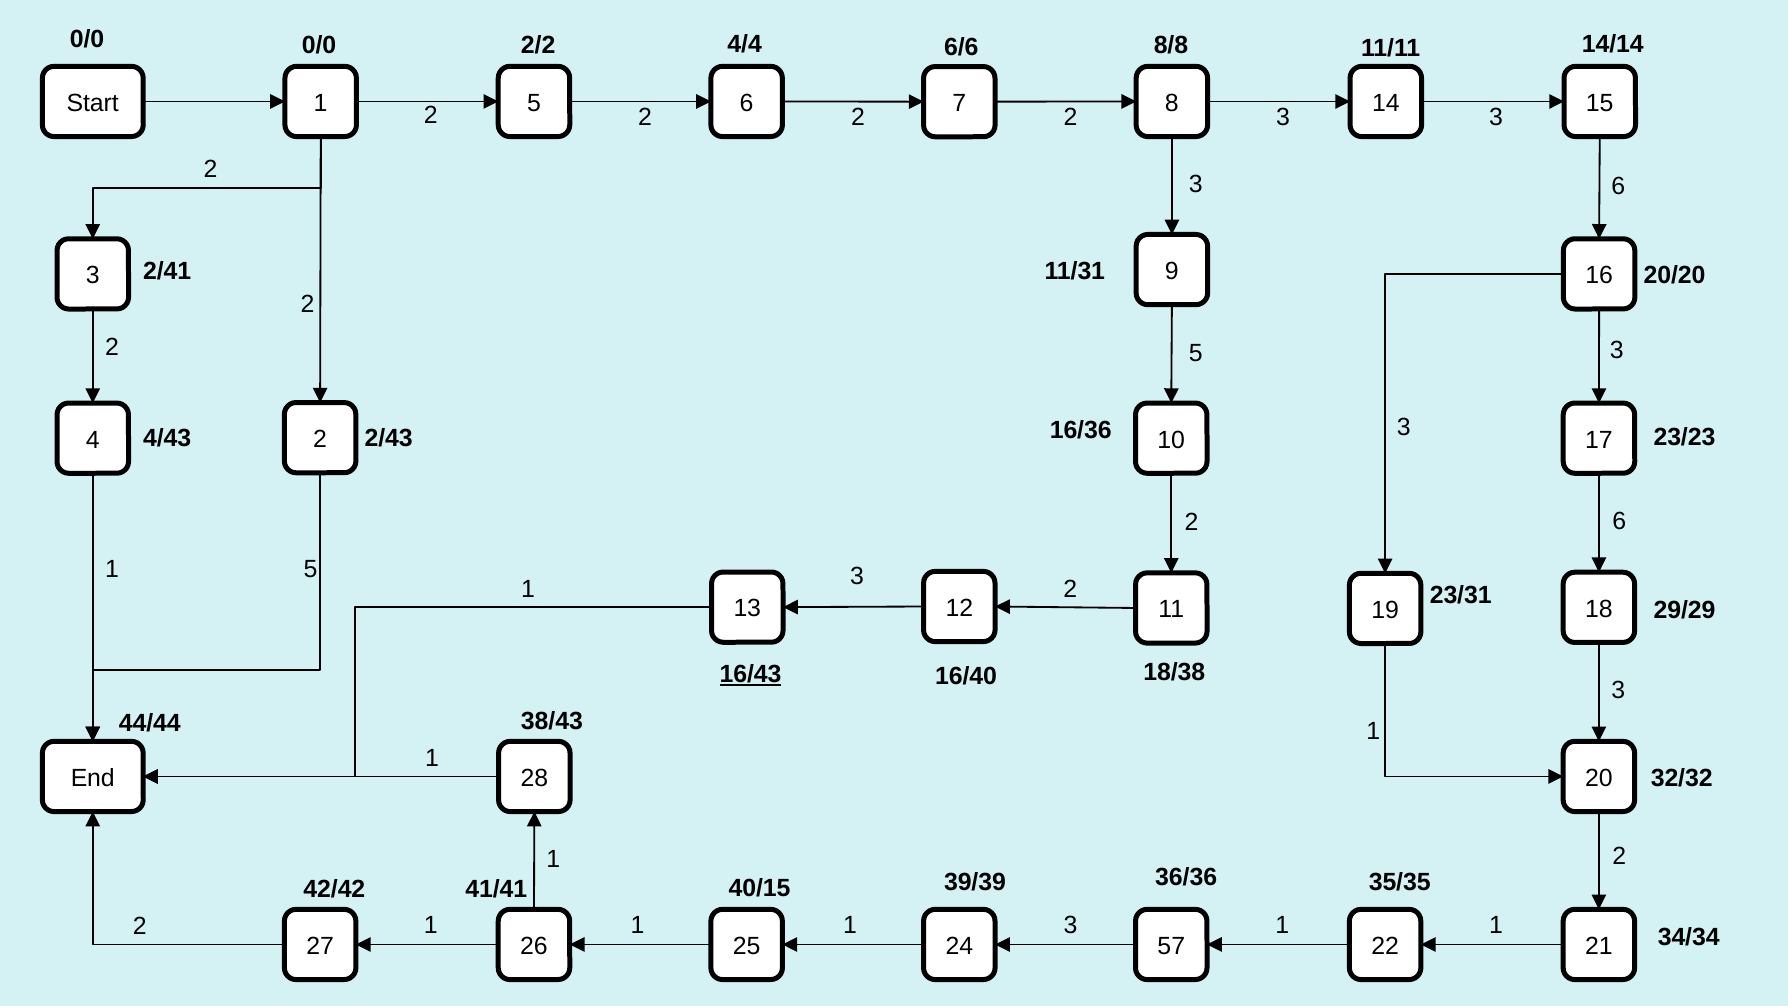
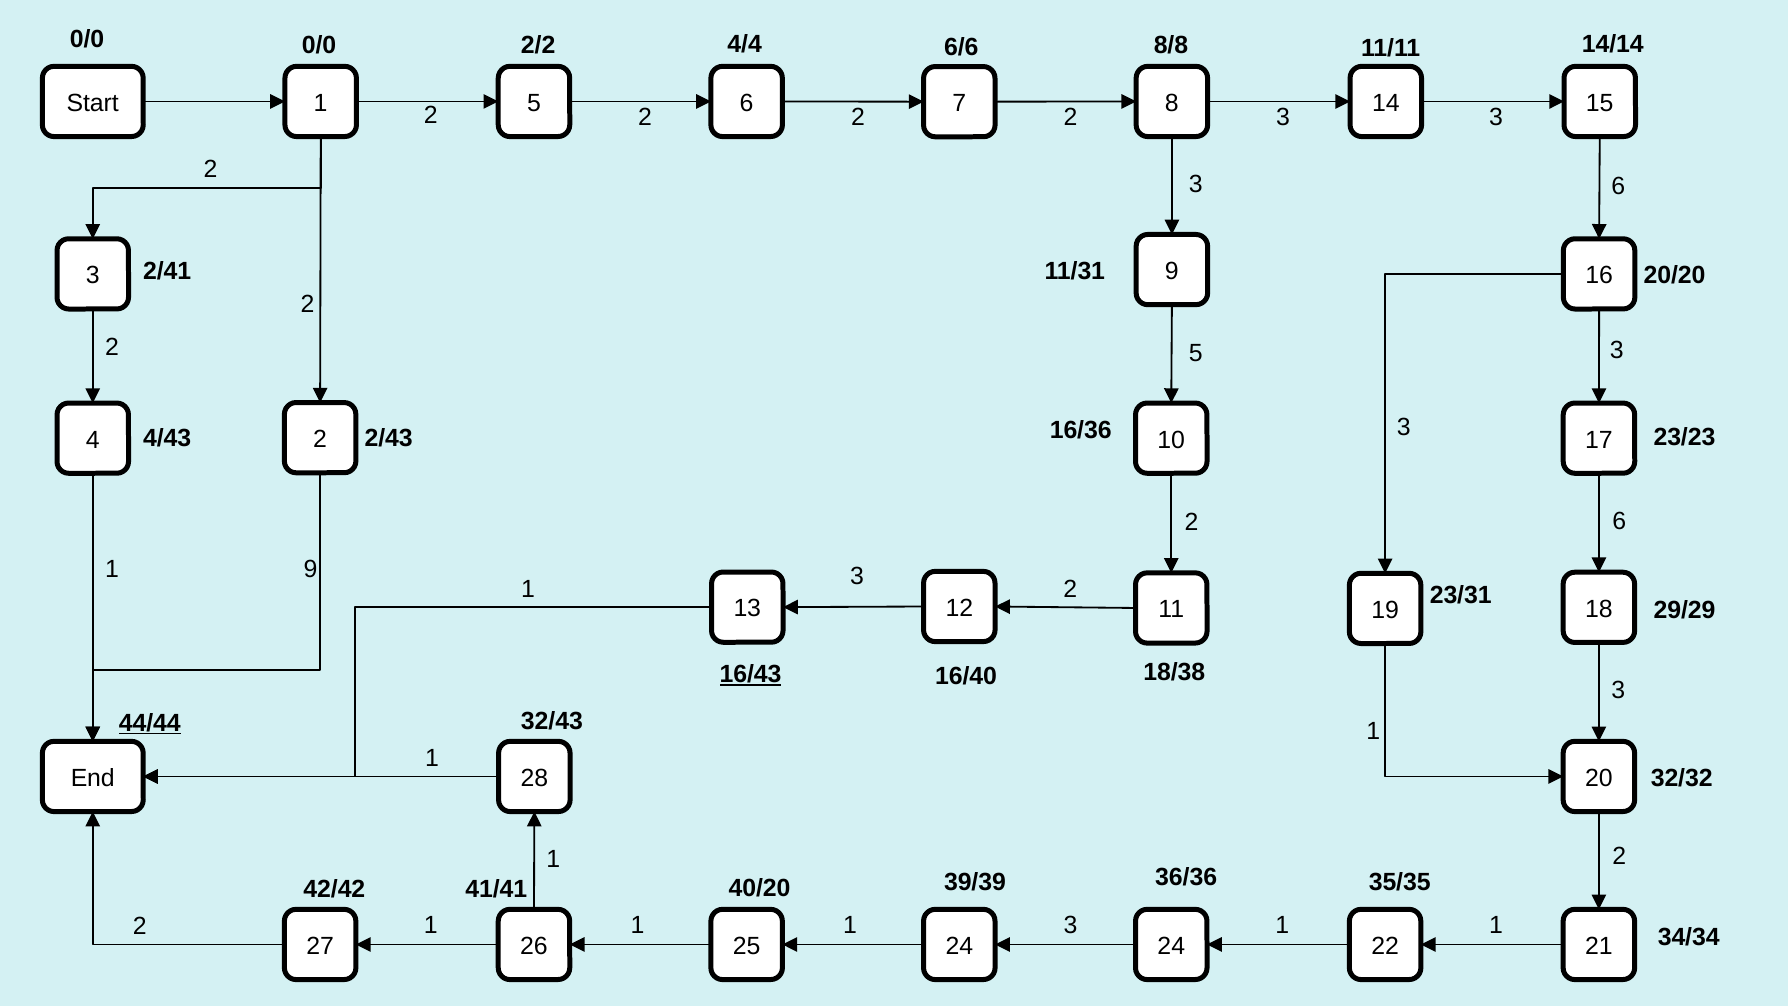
1 5: 5 -> 9 (311, 569)
38/43: 38/43 -> 32/43 (552, 721)
44/44 underline: none -> present (150, 723)
40/15: 40/15 -> 40/20 (760, 888)
24 57: 57 -> 24 (1171, 946)
